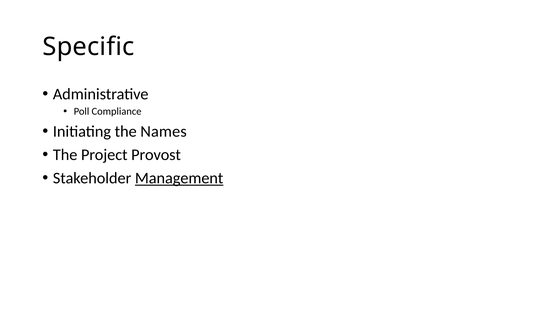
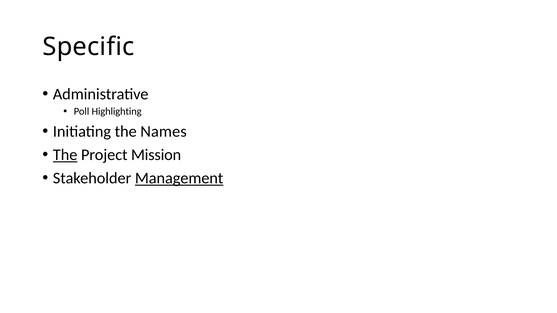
Compliance: Compliance -> Highlighting (117, 112)
The underline: none -> present (65, 155)
Provost: Provost -> Mission (156, 155)
